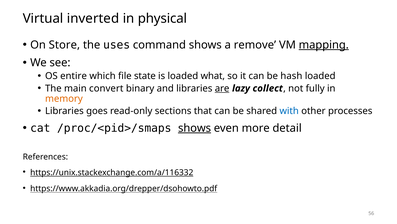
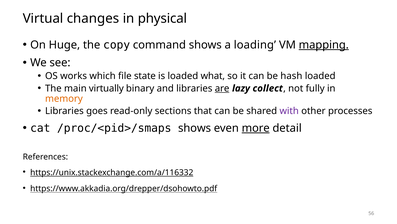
inverted: inverted -> changes (93, 19)
Store: Store -> Huge (64, 45)
uses: uses -> copy (117, 45)
remove: remove -> loading (255, 45)
entire: entire -> works (74, 76)
convert: convert -> virtually (106, 88)
with colour: blue -> purple (289, 111)
shows underline: present -> none (195, 128)
more underline: none -> present (256, 128)
